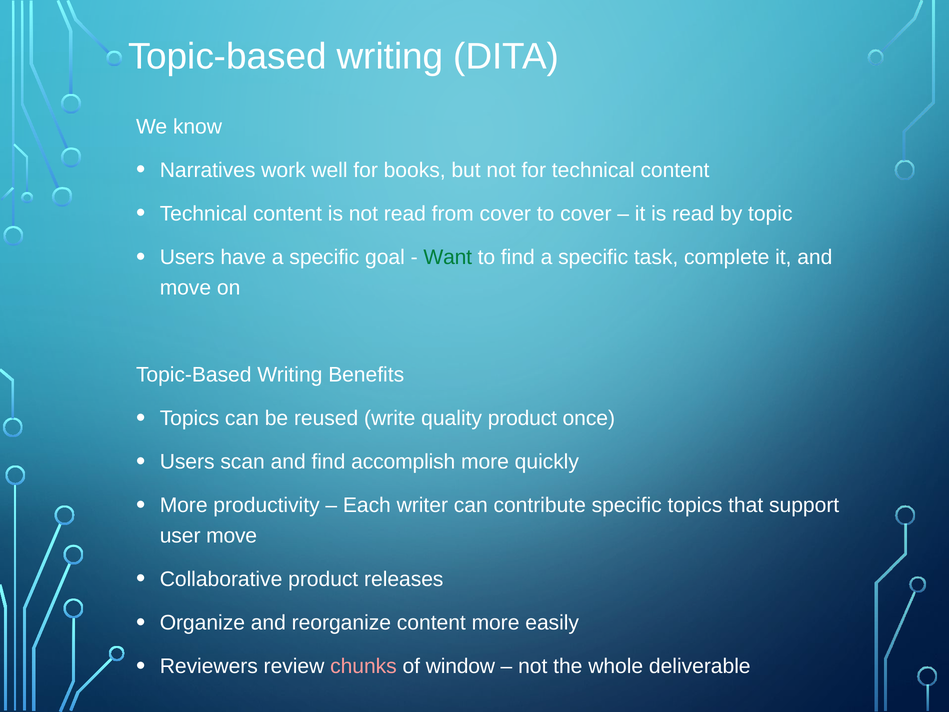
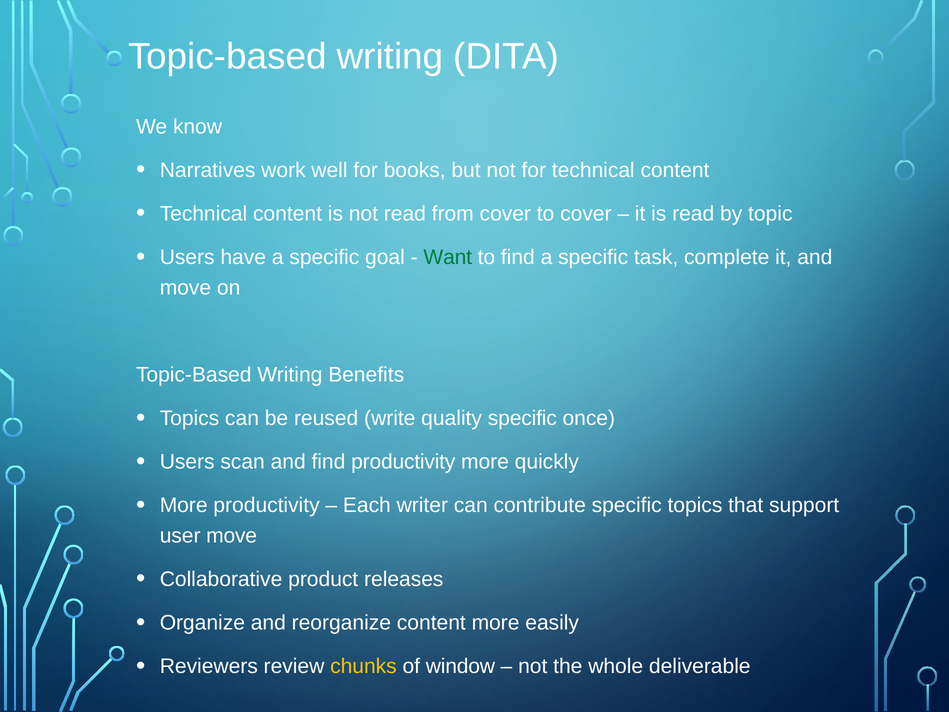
quality product: product -> specific (522, 418)
find accomplish: accomplish -> productivity (403, 462)
chunks colour: pink -> yellow (363, 666)
